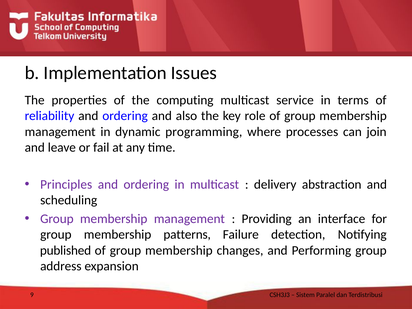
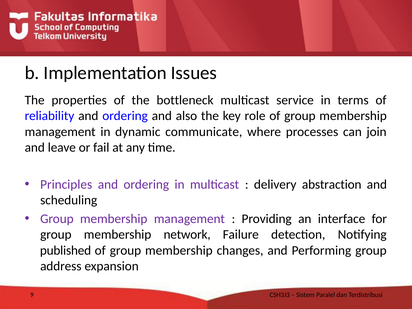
computing: computing -> bottleneck (185, 100)
programming: programming -> communicate (204, 132)
patterns: patterns -> network (187, 235)
